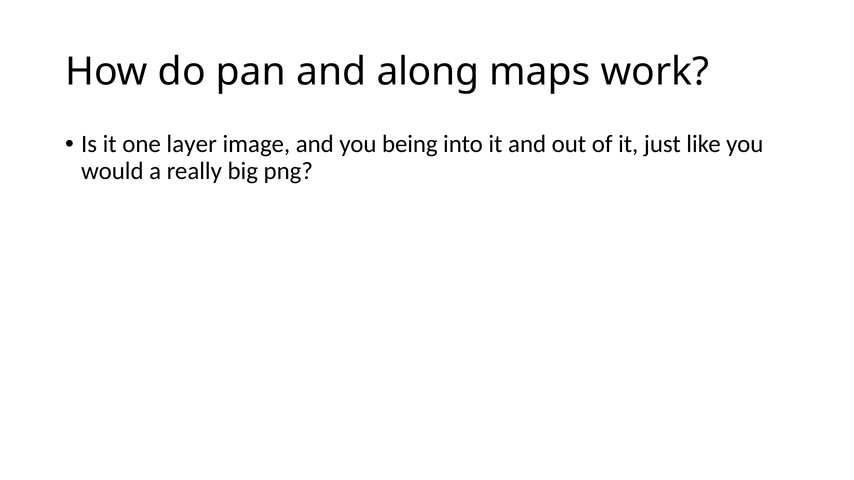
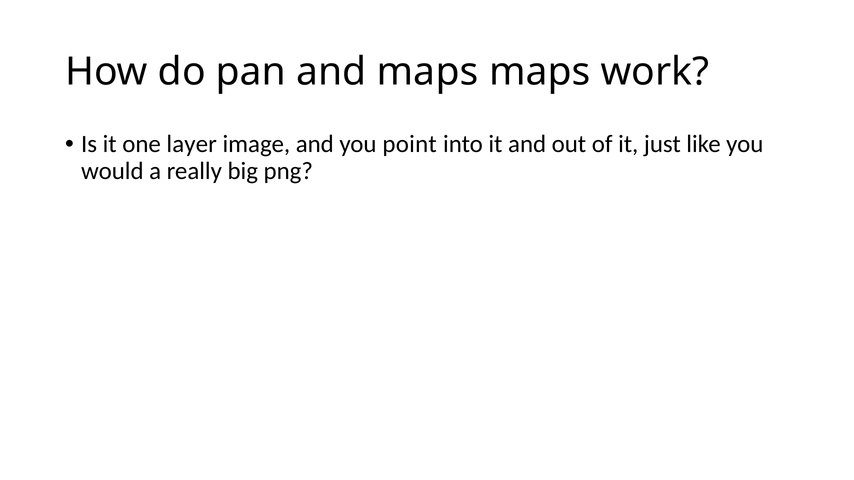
and along: along -> maps (428, 72)
being: being -> point (410, 144)
